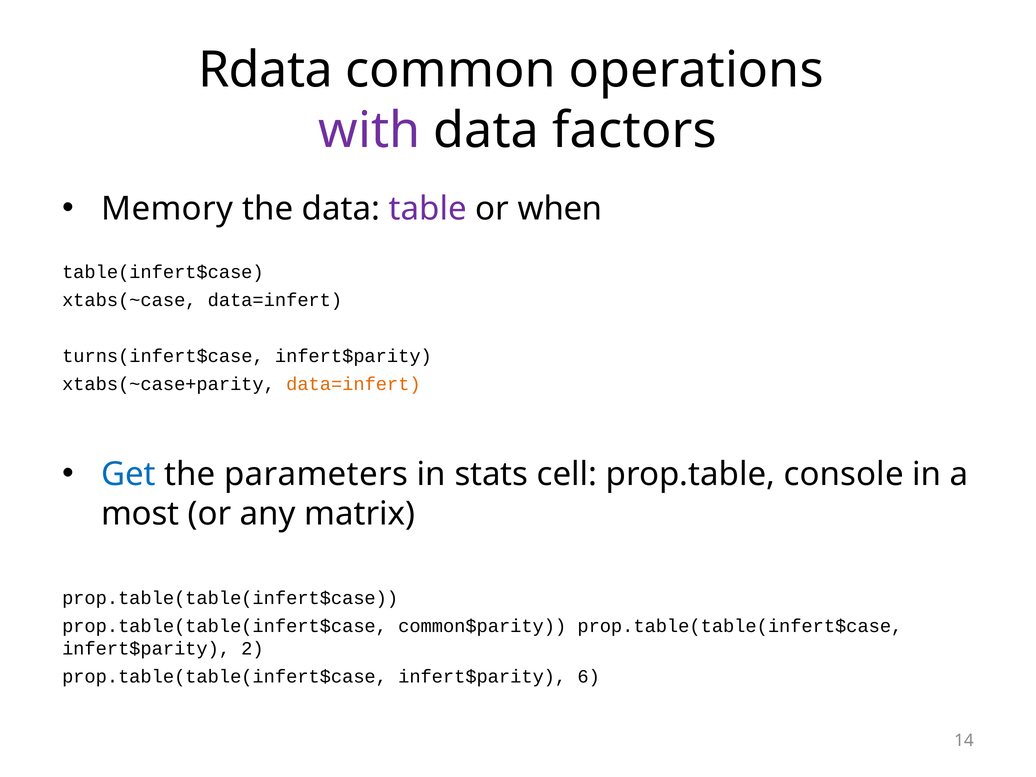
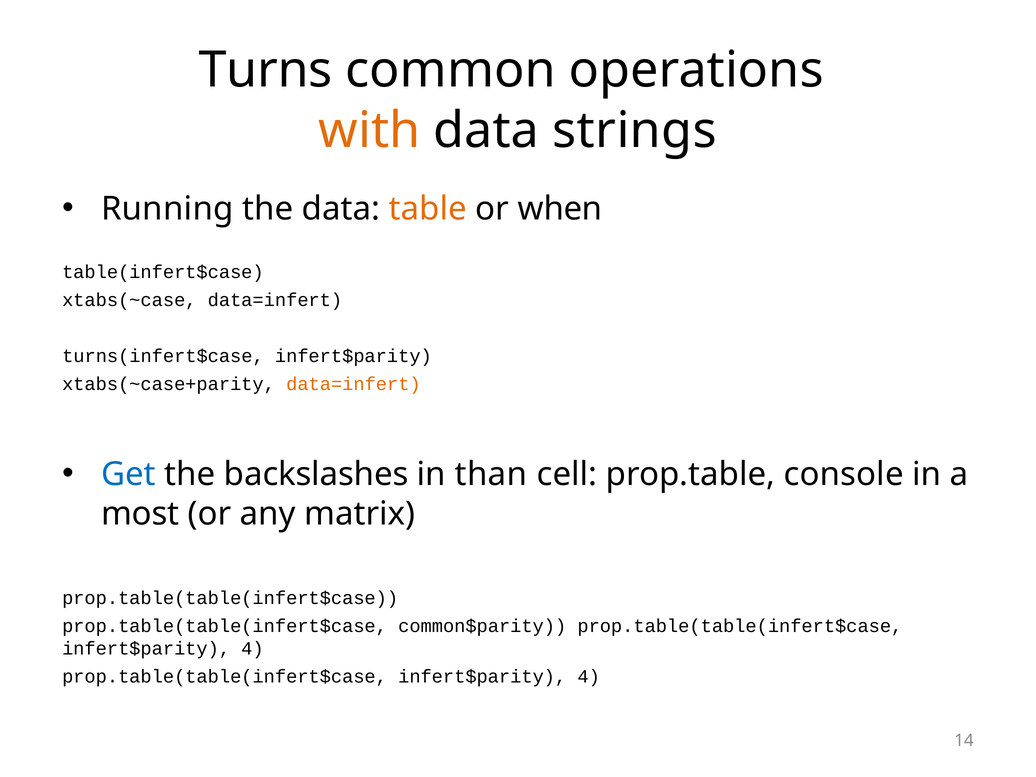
Rdata: Rdata -> Turns (266, 70)
with colour: purple -> orange (369, 130)
factors: factors -> strings (635, 130)
Memory: Memory -> Running (167, 209)
table colour: purple -> orange (428, 209)
parameters: parameters -> backslashes (316, 474)
stats: stats -> than (491, 474)
2: 2 -> 4 (252, 649)
6: 6 -> 4 (589, 677)
